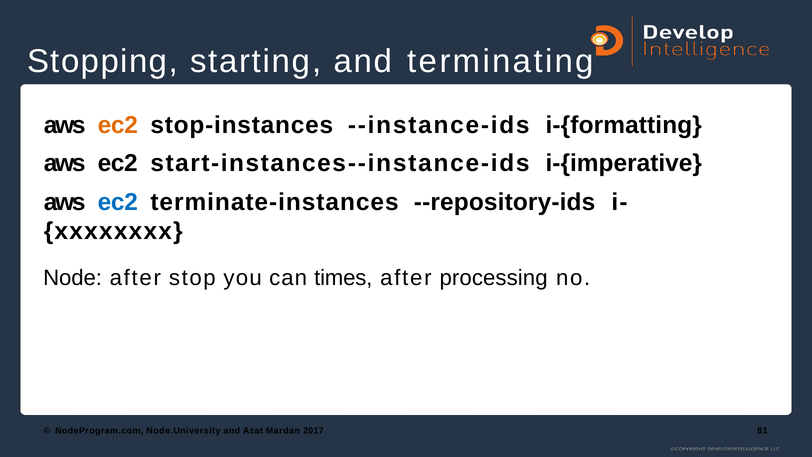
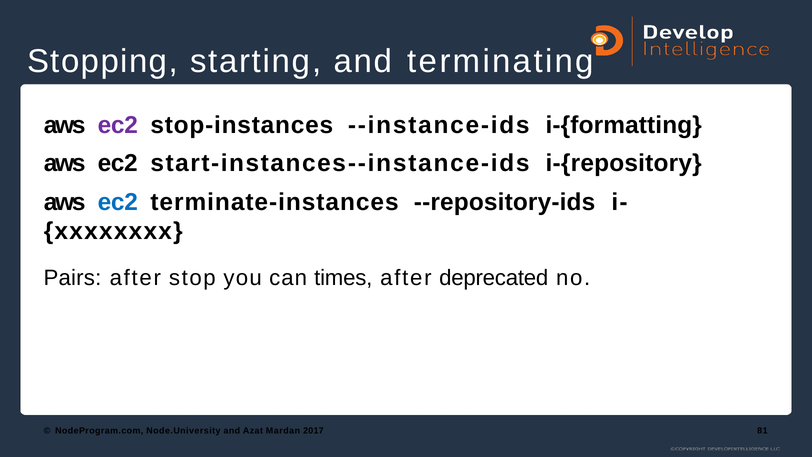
ec2 colour: orange -> purple (118, 125)
i-{imperative: i-{imperative -> i-{repository (624, 163)
Node: Node -> Pairs (72, 278)
processing: processing -> deprecated (494, 278)
